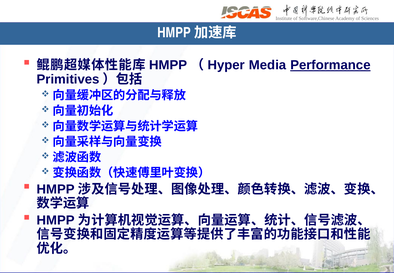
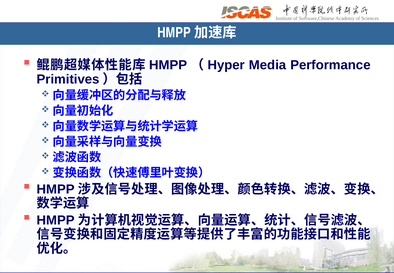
Performance underline: present -> none (330, 65)
